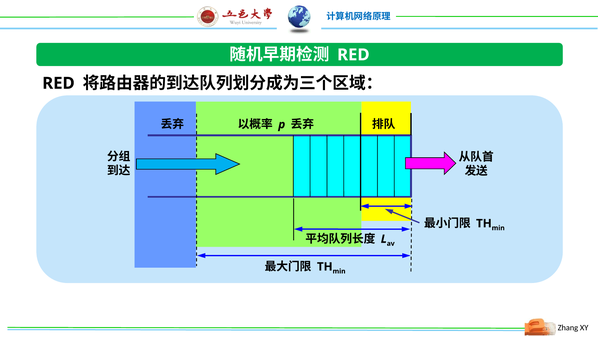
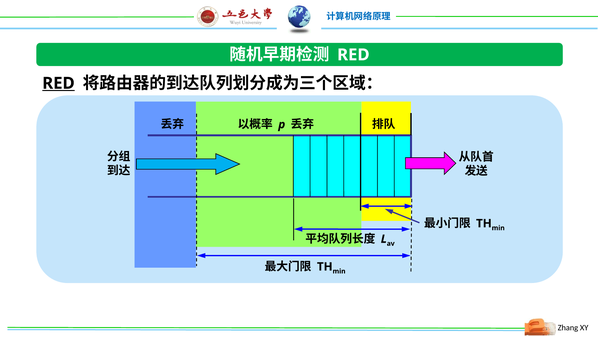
RED underline: none -> present (58, 83)
